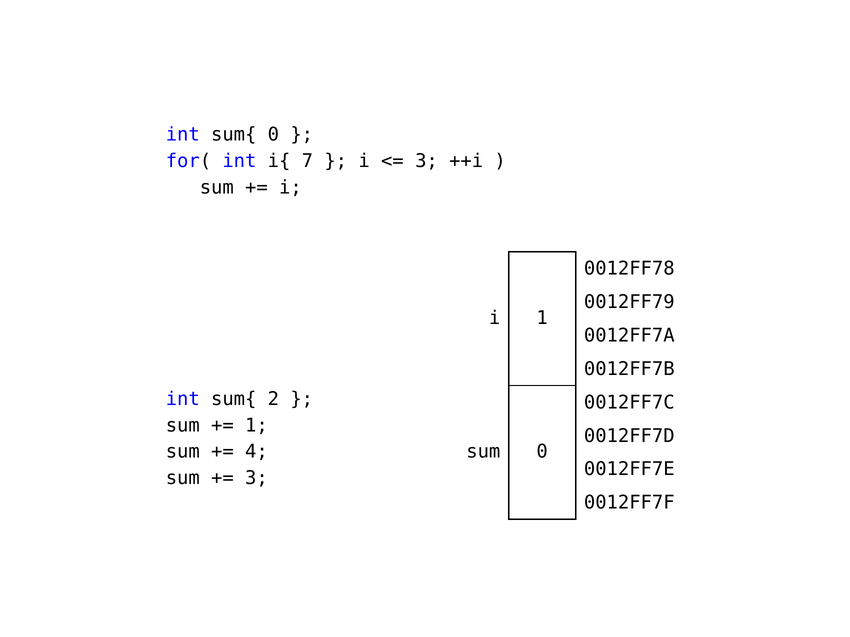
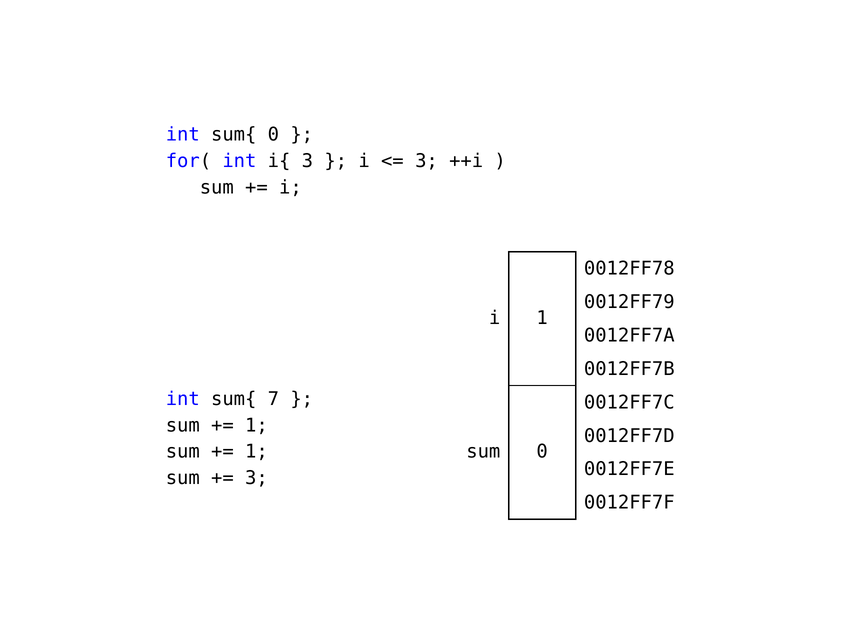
i{ 7: 7 -> 3 (307, 161)
2: 2 -> 7 (273, 399)
4: 4 -> 1 (256, 452)
